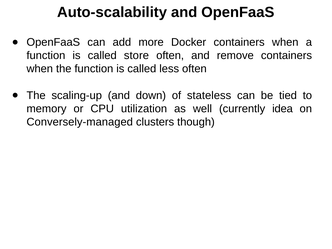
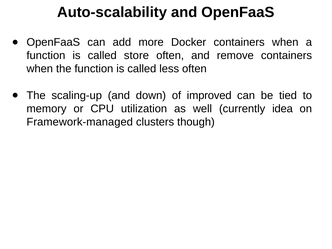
stateless: stateless -> improved (209, 95)
Conversely-managed: Conversely-managed -> Framework-managed (80, 122)
